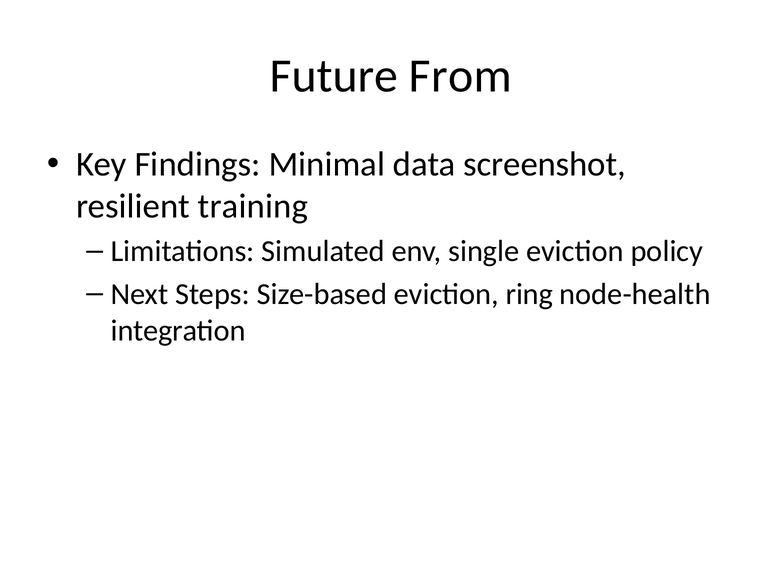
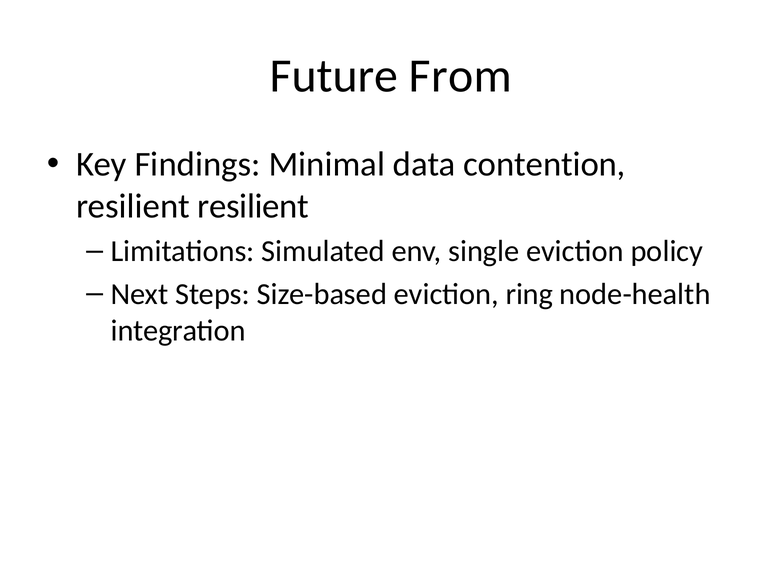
screenshot: screenshot -> contention (545, 164)
resilient training: training -> resilient (253, 206)
